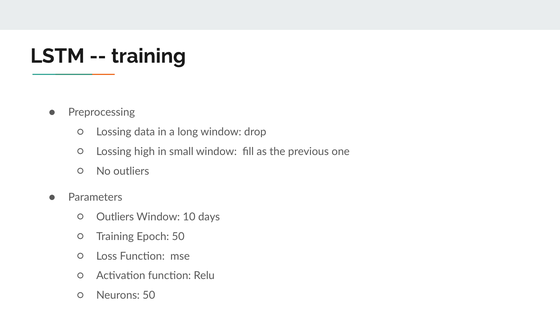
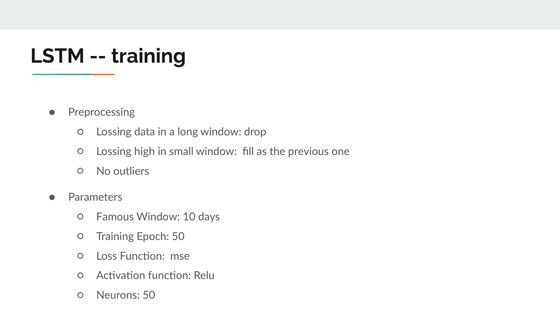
Outliers: Outliers -> Famous (115, 217)
